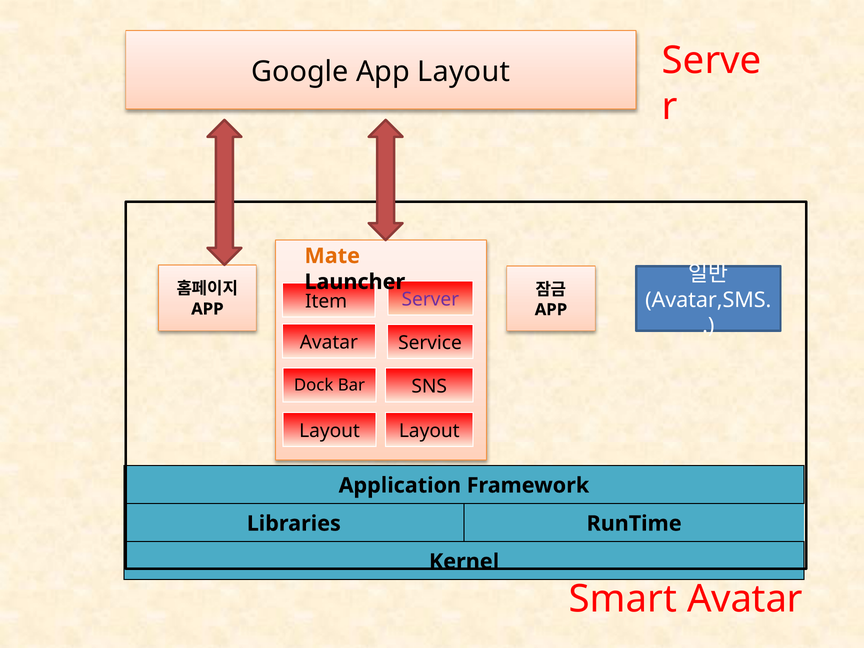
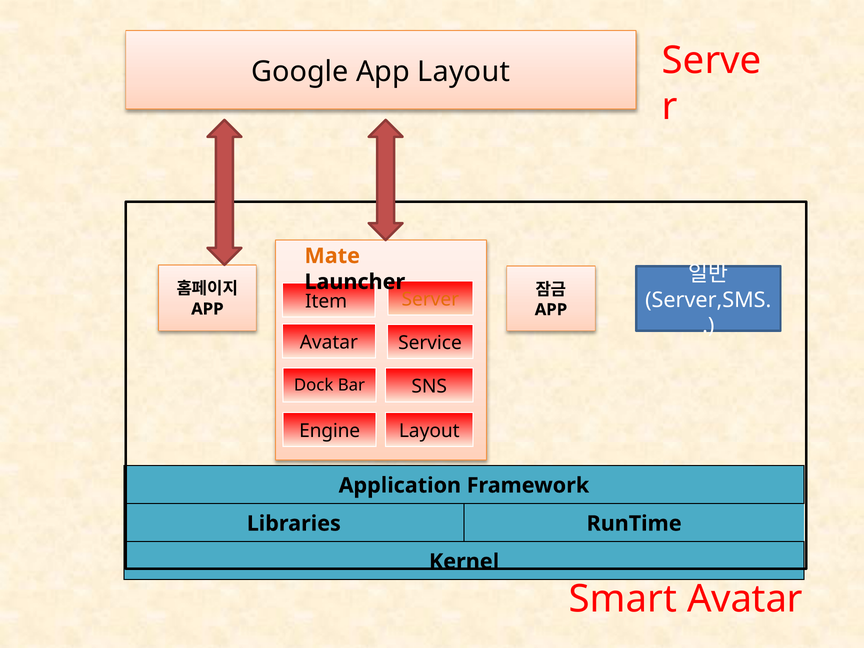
Avatar,SMS: Avatar,SMS -> Server,SMS (708, 300)
Server colour: purple -> orange (430, 299)
Layout: Layout -> Engine (330, 431)
